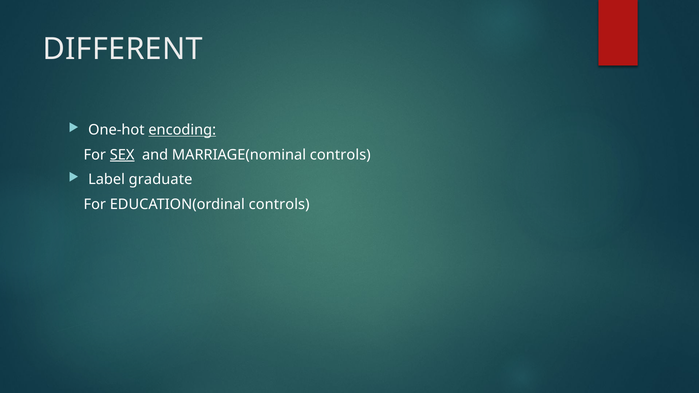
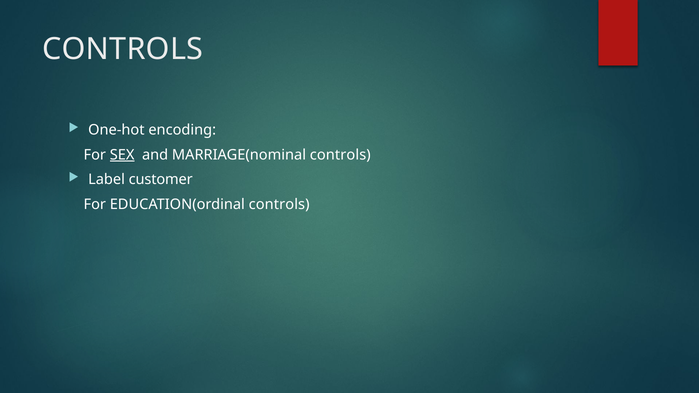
DIFFERENT: DIFFERENT -> CONTROLS (123, 49)
encoding underline: present -> none (182, 130)
graduate: graduate -> customer (161, 180)
